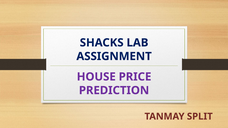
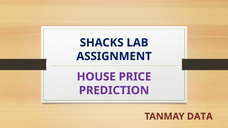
SPLIT: SPLIT -> DATA (200, 117)
